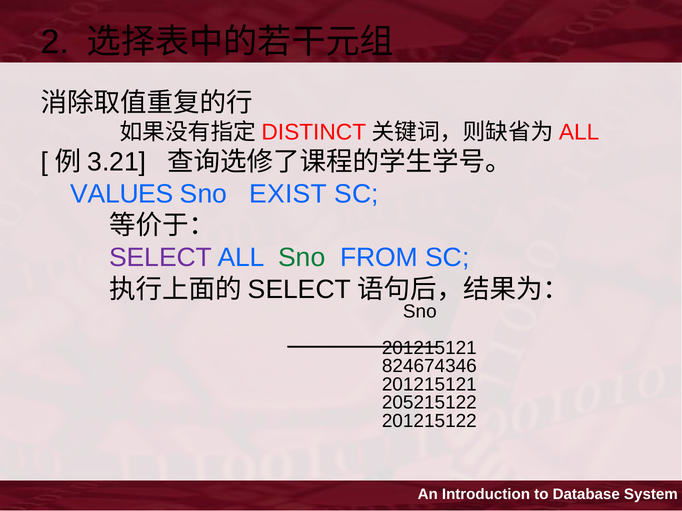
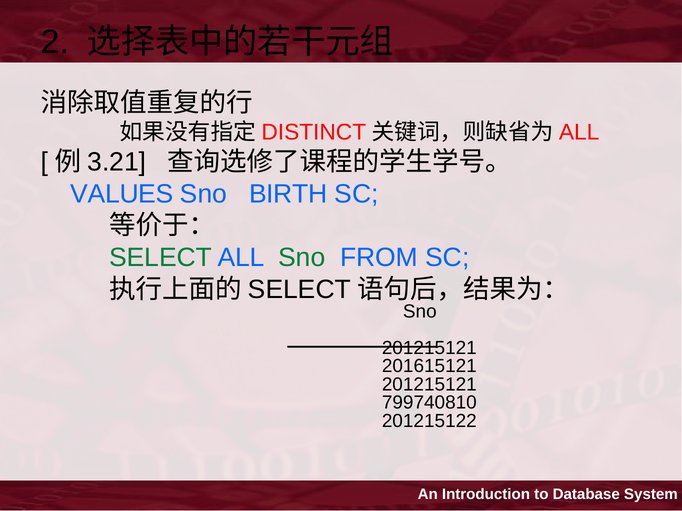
EXIST: EXIST -> BIRTH (288, 194)
SELECT colour: purple -> green (161, 258)
824674346: 824674346 -> 201615121 (429, 367)
205215122: 205215122 -> 799740810 (429, 403)
